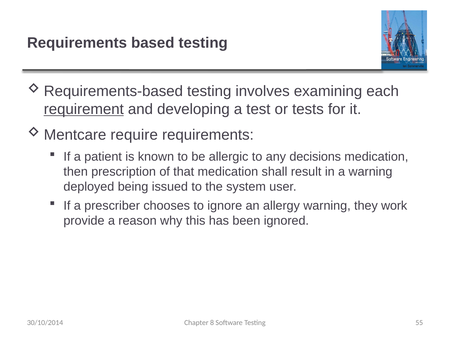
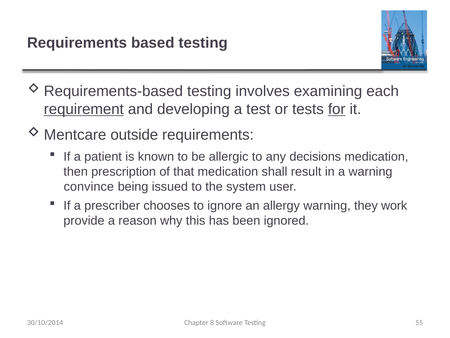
for underline: none -> present (337, 109)
require: require -> outside (134, 135)
deployed: deployed -> convince (89, 187)
